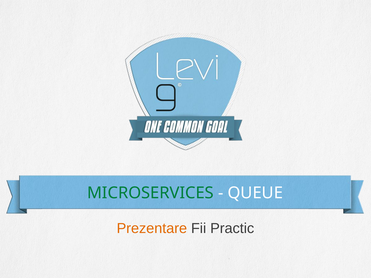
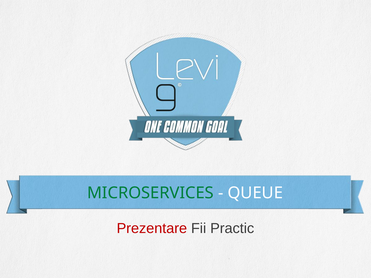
Prezentare colour: orange -> red (152, 229)
